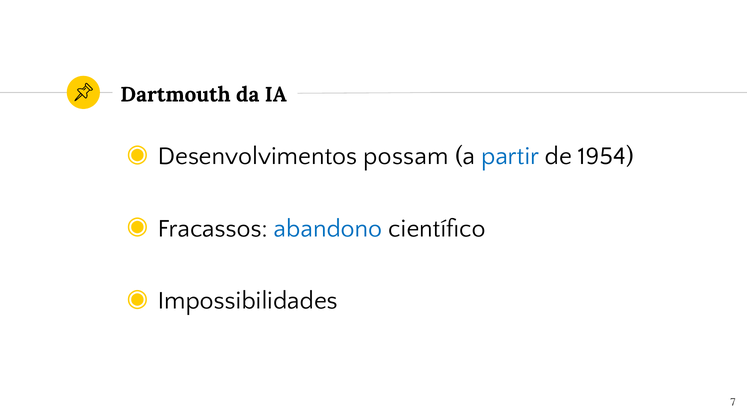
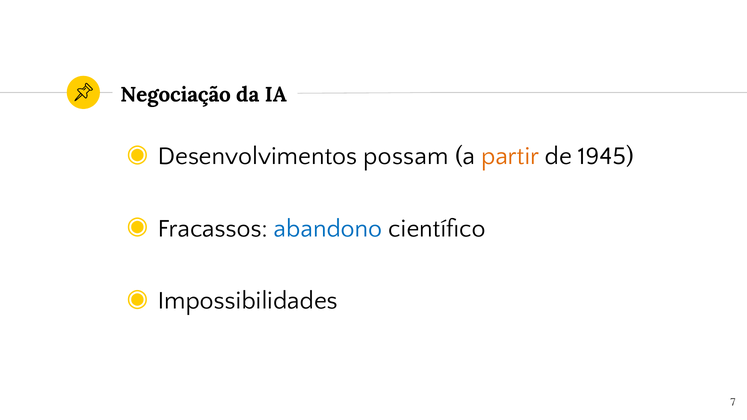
Dartmouth: Dartmouth -> Negociação (176, 95)
partir colour: blue -> orange (510, 156)
1954: 1954 -> 1945 (606, 156)
